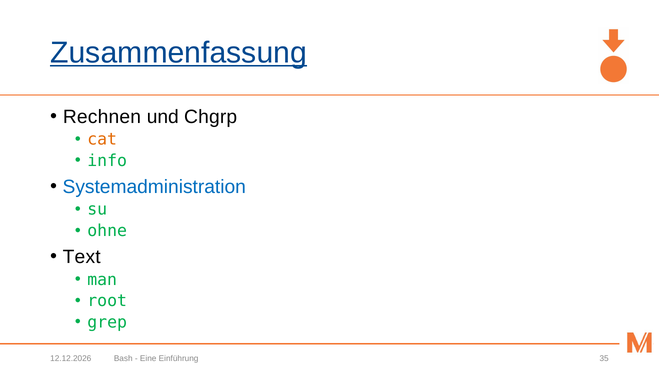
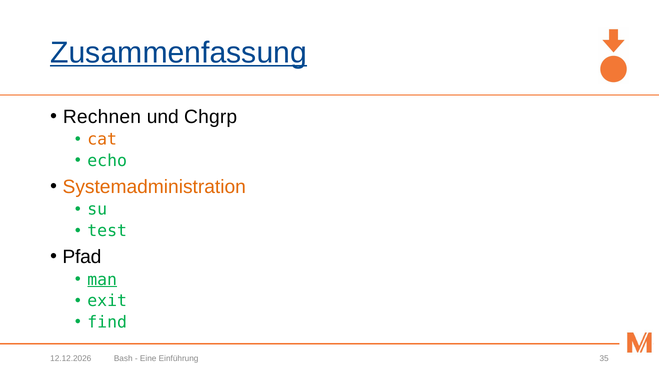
info: info -> echo (107, 161)
Systemadministration colour: blue -> orange (154, 187)
ohne: ohne -> test (107, 231)
Text: Text -> Pfad (82, 257)
man underline: none -> present (102, 279)
root: root -> exit (107, 301)
grep: grep -> find (107, 322)
